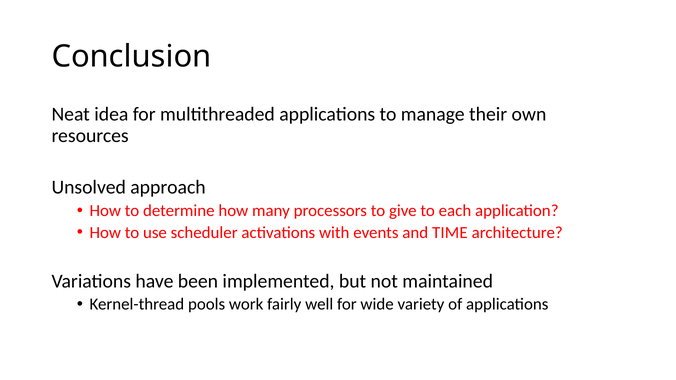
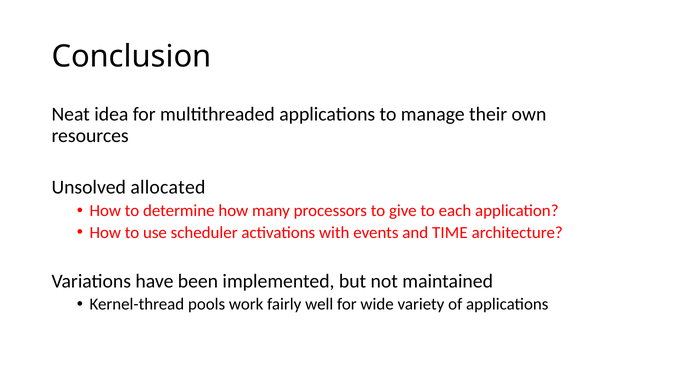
approach: approach -> allocated (168, 188)
